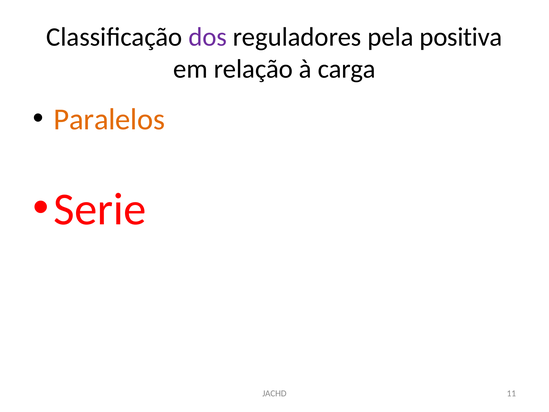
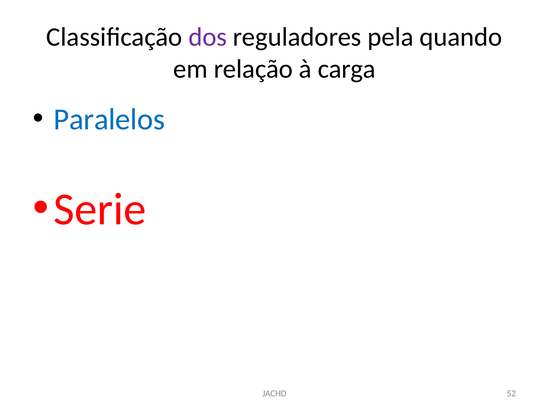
positiva: positiva -> quando (461, 37)
Paralelos colour: orange -> blue (109, 119)
11: 11 -> 52 (511, 393)
